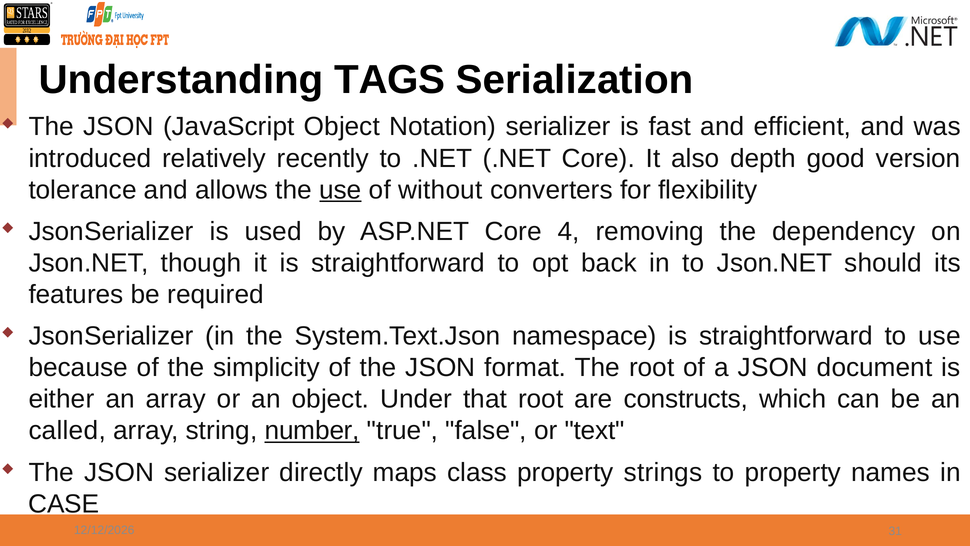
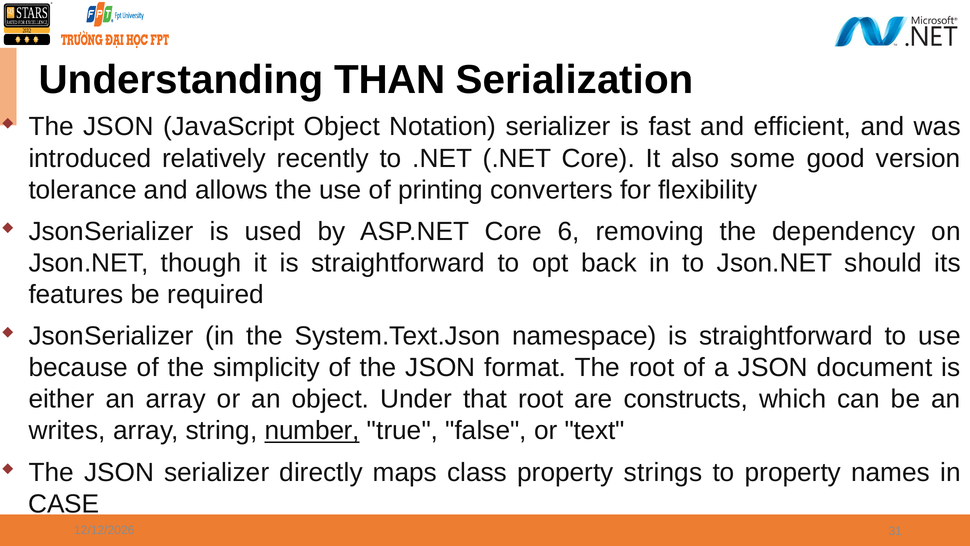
TAGS: TAGS -> THAN (390, 80)
depth: depth -> some (763, 158)
use underline: present -> none (340, 190)
without: without -> printing (441, 190)
4: 4 -> 6 (569, 231)
called: called -> writes (67, 430)
